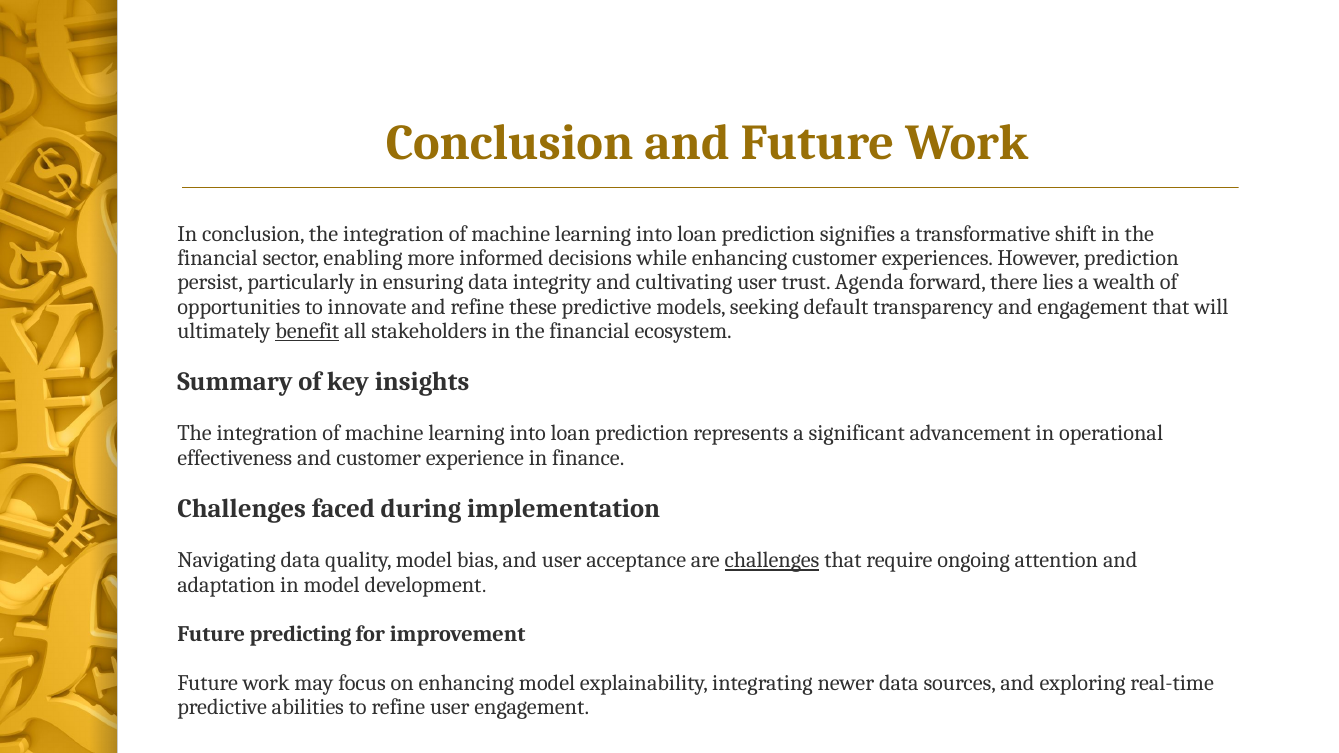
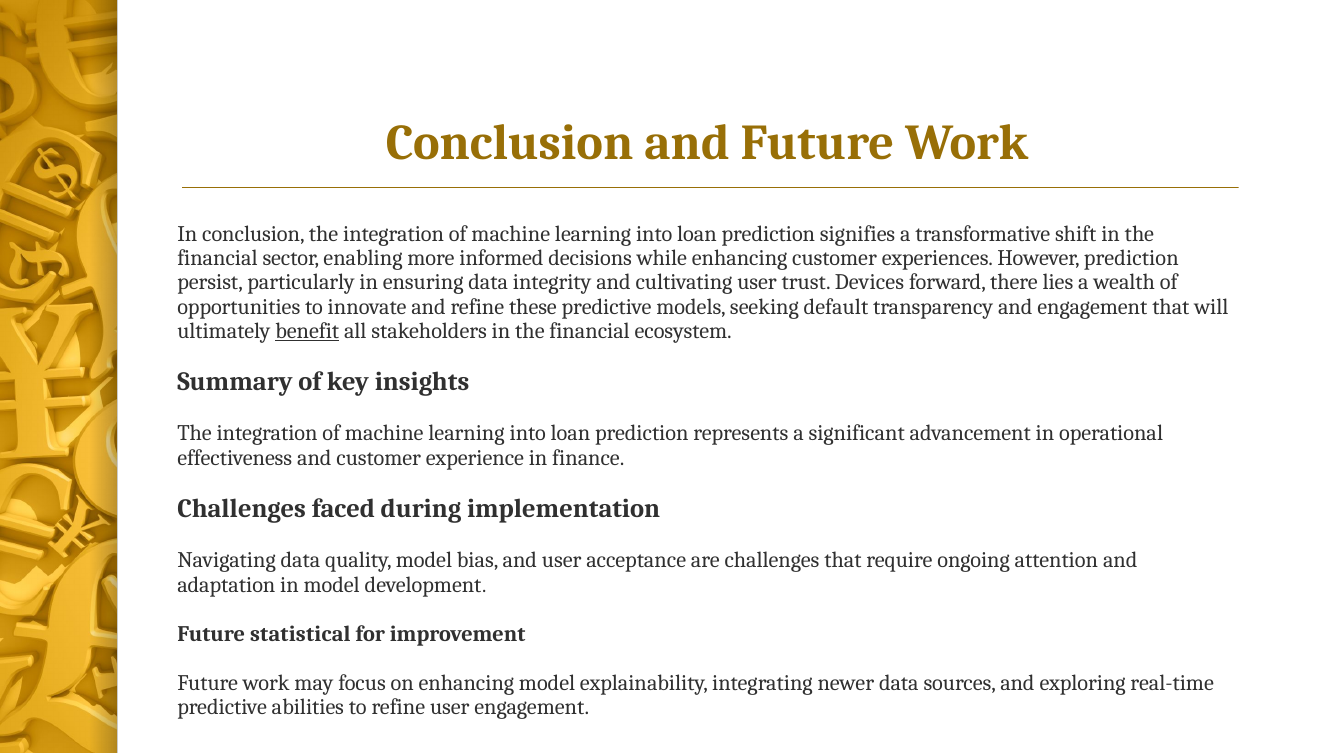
Agenda: Agenda -> Devices (870, 283)
challenges underline: present -> none (772, 561)
predicting: predicting -> statistical (300, 634)
